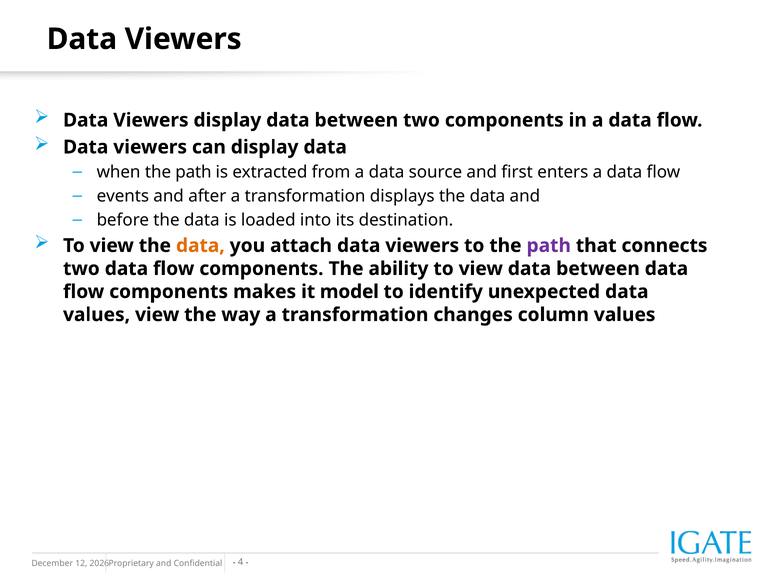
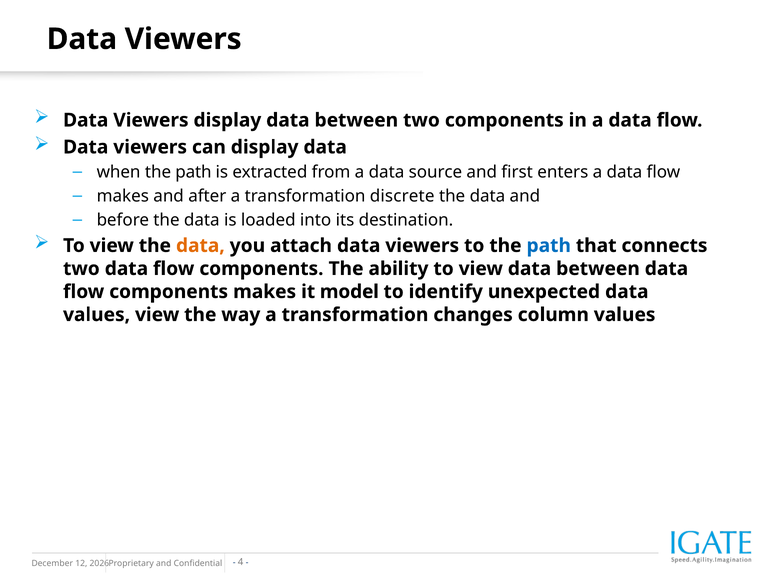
events: events -> makes (123, 196)
displays: displays -> discrete (402, 196)
path colour: purple -> blue (549, 245)
